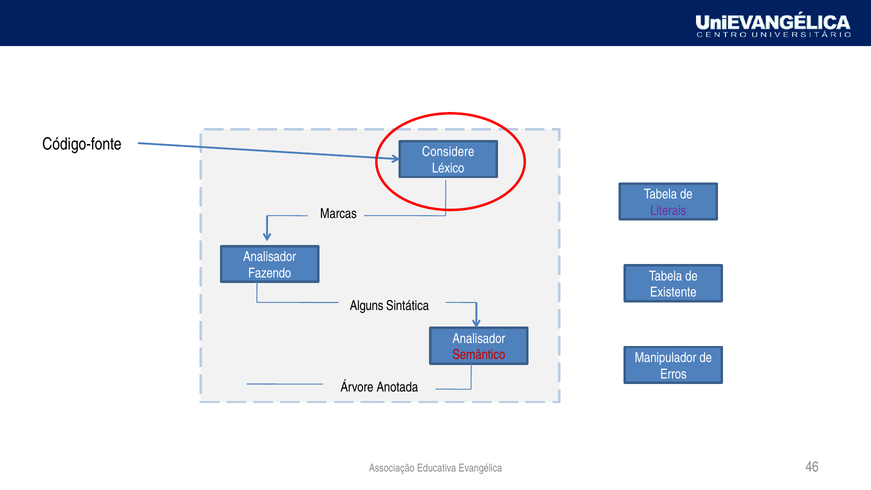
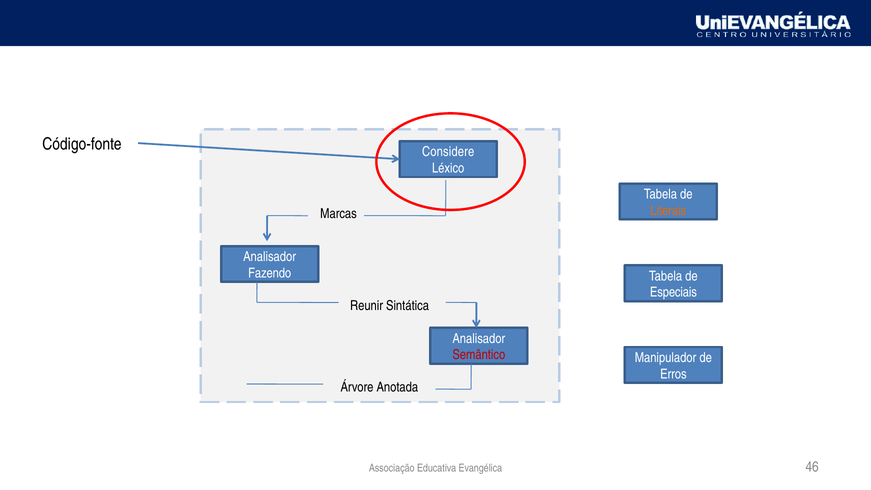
Literais colour: purple -> orange (668, 211)
Existente: Existente -> Especiais (673, 292)
Alguns: Alguns -> Reunir (367, 306)
